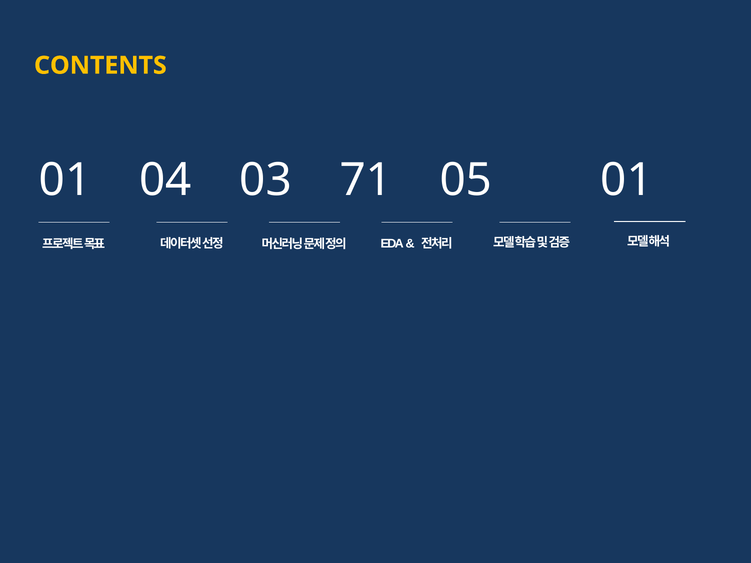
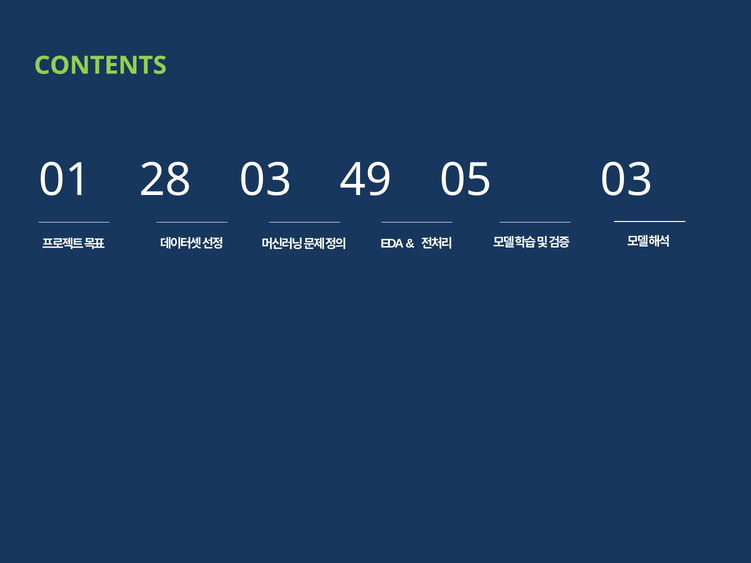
CONTENTS colour: yellow -> light green (100, 66)
04: 04 -> 28 (165, 180)
71: 71 -> 49 (366, 180)
05 01: 01 -> 03 (627, 180)
